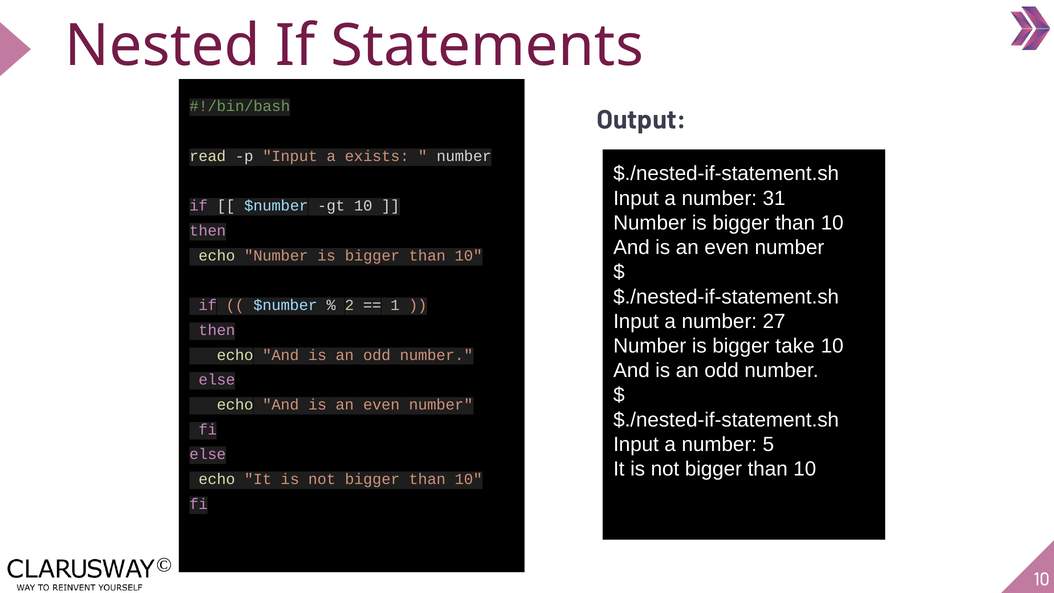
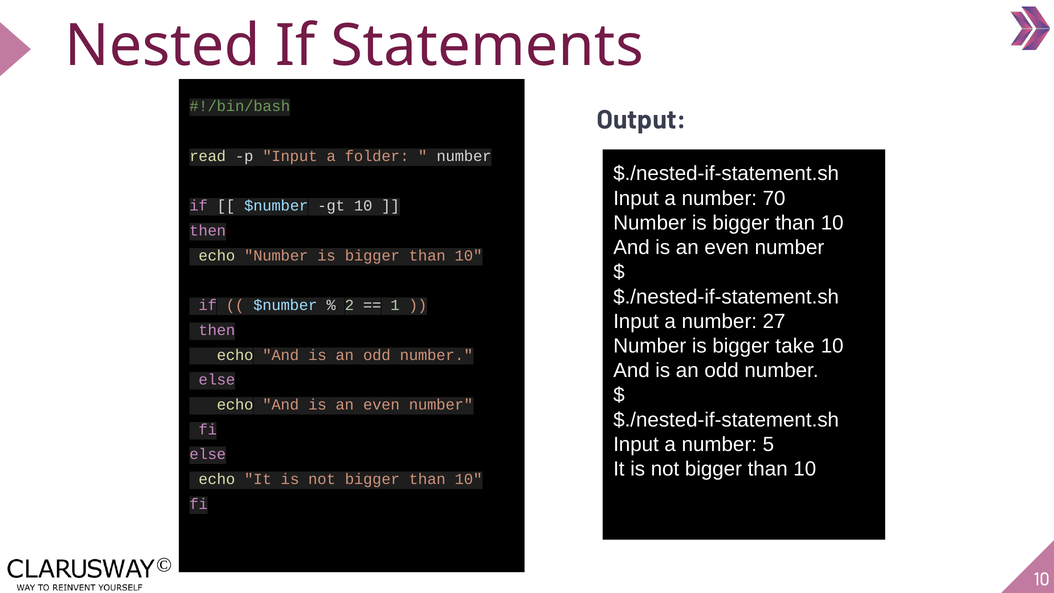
exists: exists -> folder (377, 156)
31: 31 -> 70 (774, 198)
